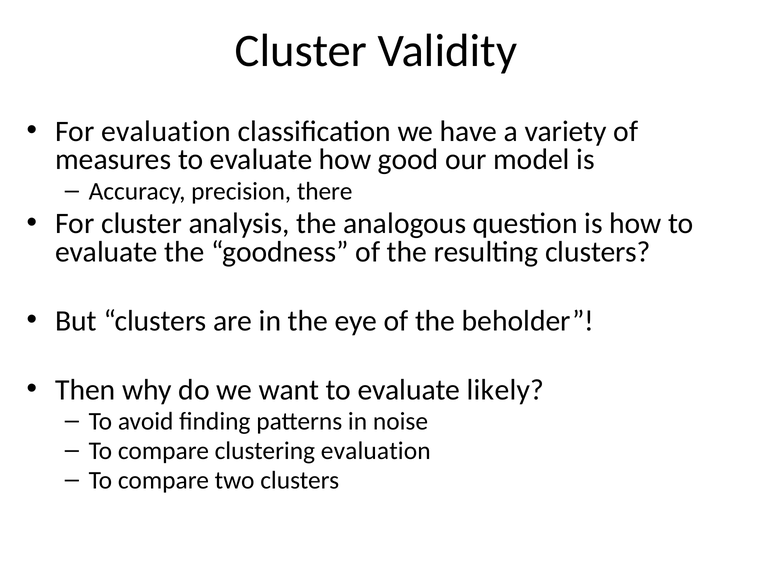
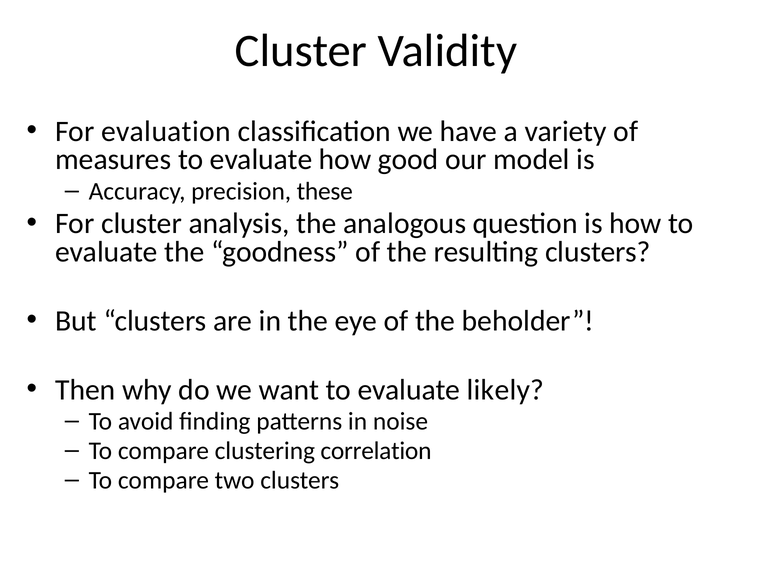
there: there -> these (325, 191)
clustering evaluation: evaluation -> correlation (376, 451)
